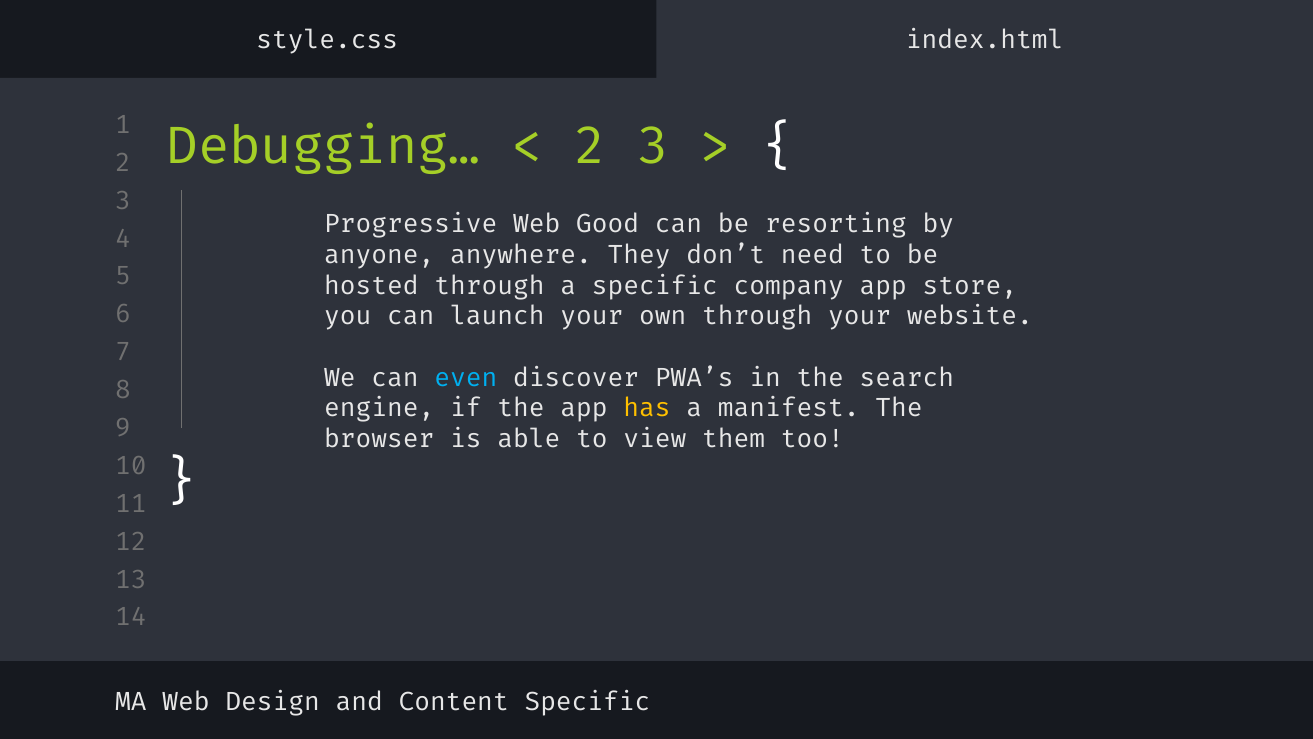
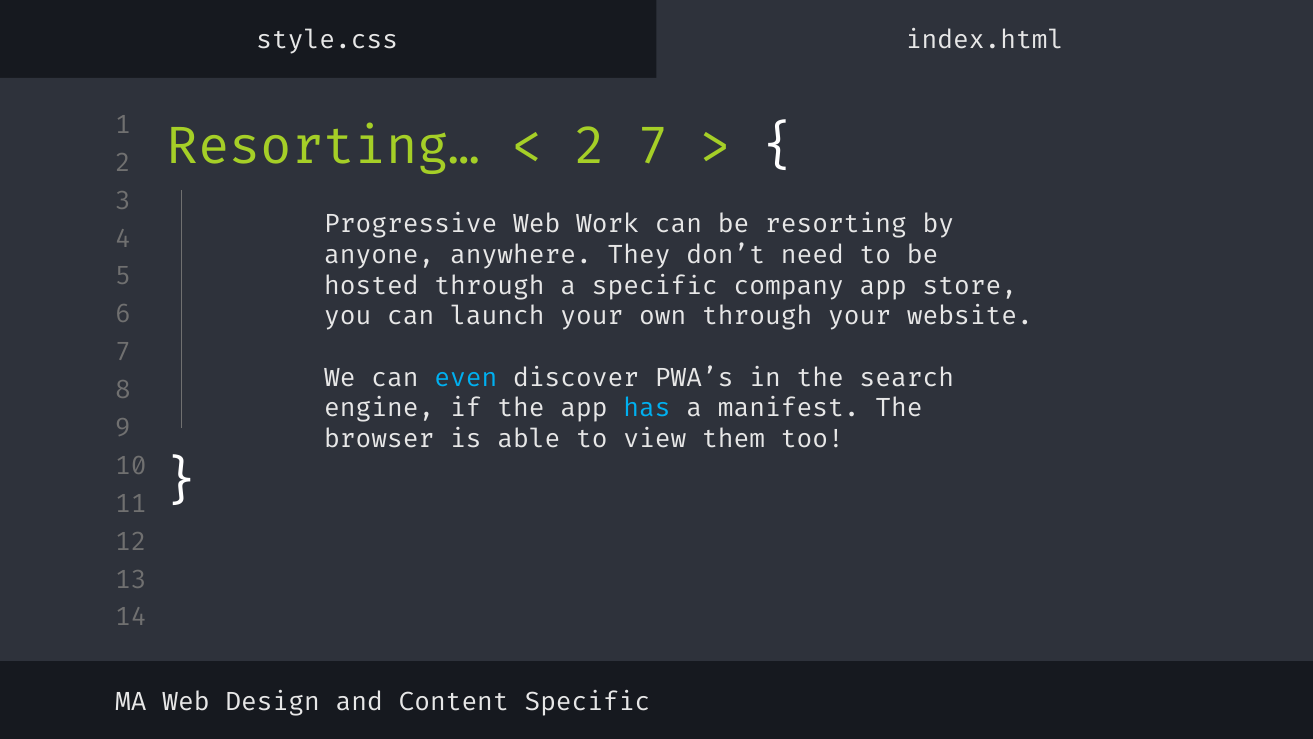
Debugging…: Debugging… -> Resorting… (324, 147)
2/3: 2/3 -> 2/7 (621, 147)
Good: Good -> Work (608, 224)
has colour: yellow -> light blue (647, 408)
